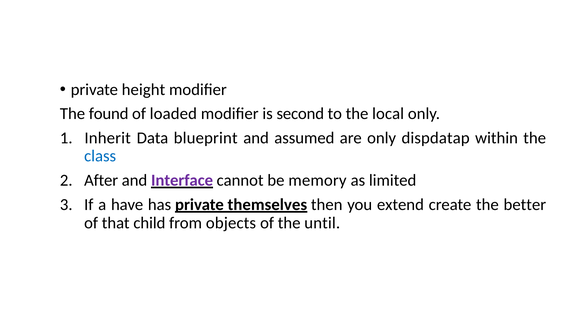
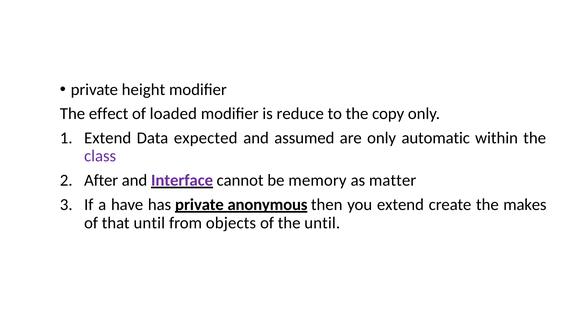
found: found -> effect (109, 114)
second: second -> reduce (300, 114)
local: local -> copy (388, 114)
Inherit: Inherit -> Extend (108, 138)
blueprint: blueprint -> expected (206, 138)
dispdatap: dispdatap -> automatic (436, 138)
class colour: blue -> purple (100, 156)
limited: limited -> matter (393, 180)
themselves: themselves -> anonymous (267, 205)
better: better -> makes (525, 205)
that child: child -> until (149, 223)
